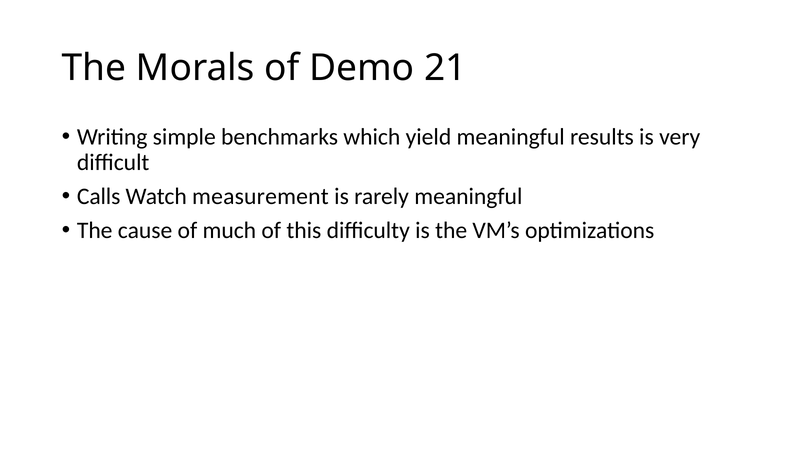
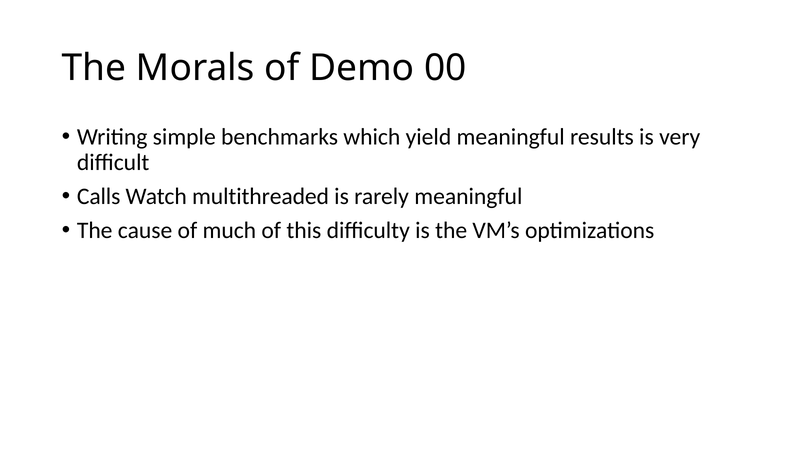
21: 21 -> 00 (445, 68)
measurement: measurement -> multithreaded (261, 196)
